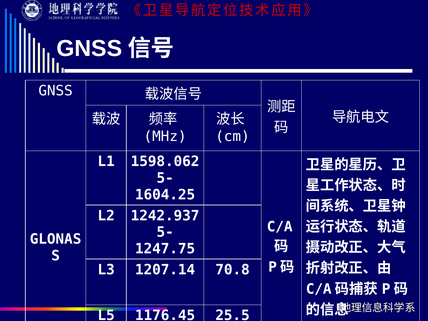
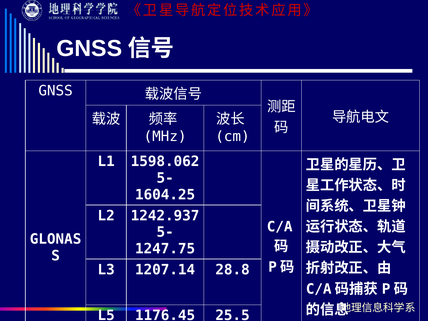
70.8: 70.8 -> 28.8 (233, 270)
